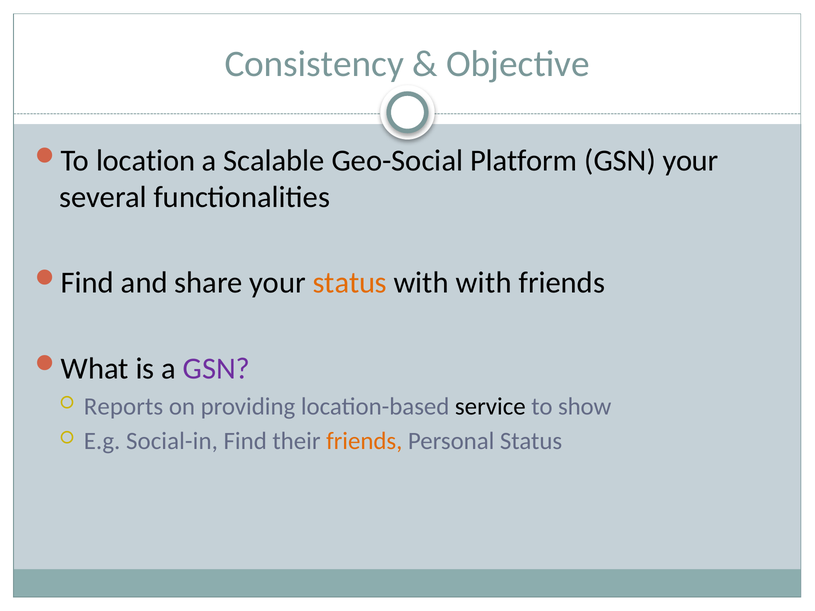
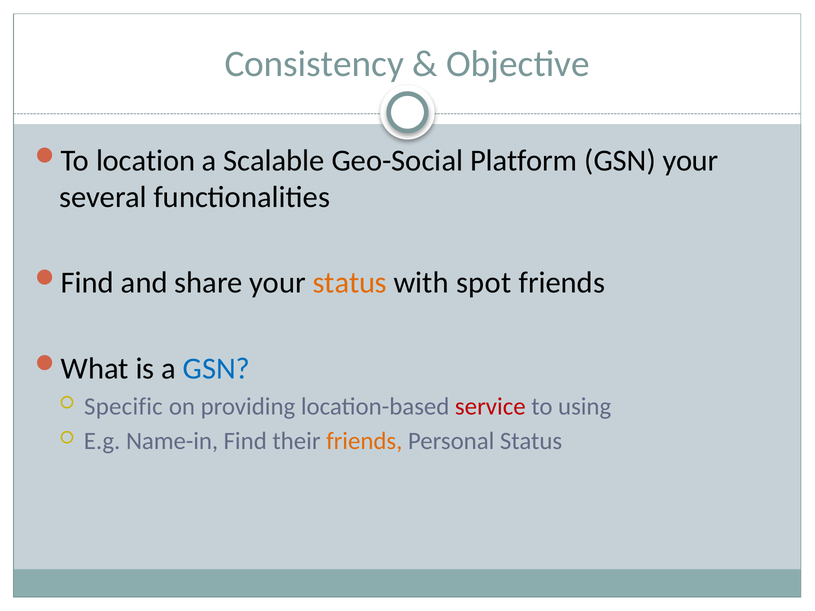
with with: with -> spot (484, 283)
GSN colour: purple -> blue (217, 369)
Reports: Reports -> Specific (123, 407)
service colour: black -> red (490, 407)
show: show -> using (585, 407)
Social-in: Social-in -> Name-in (172, 441)
